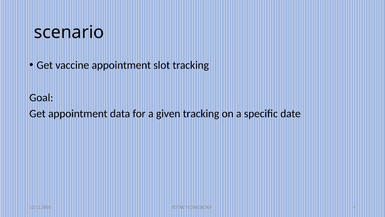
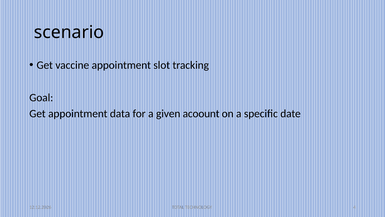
given tracking: tracking -> acoount (201, 114)
